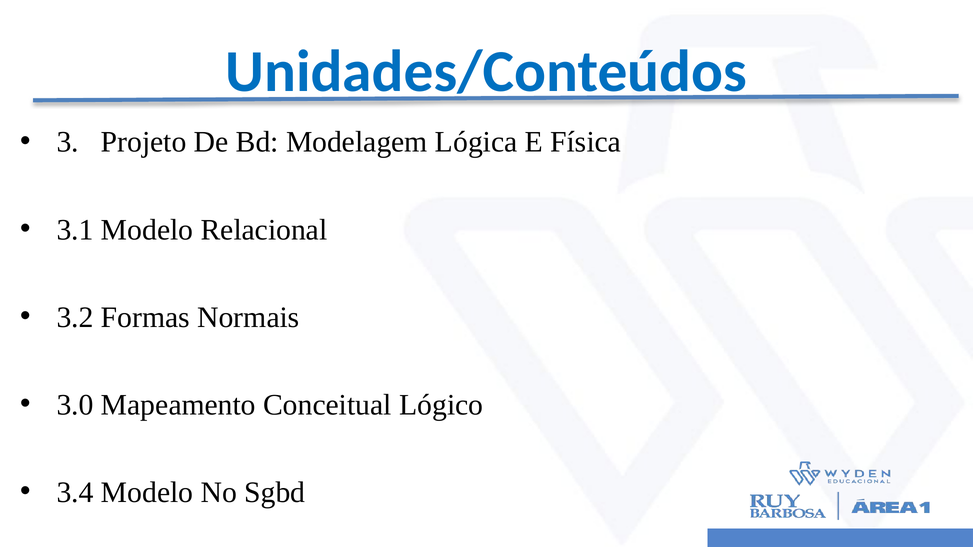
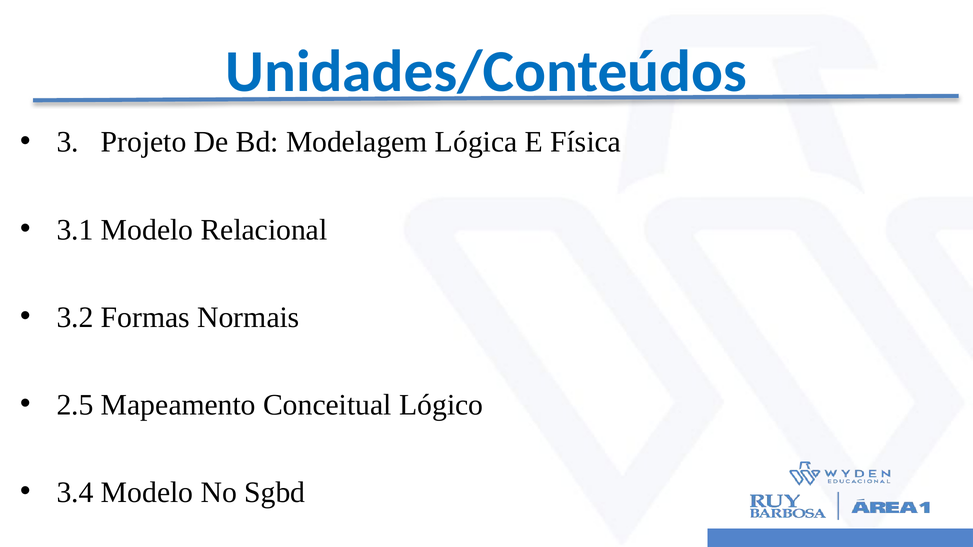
3.0: 3.0 -> 2.5 (75, 405)
